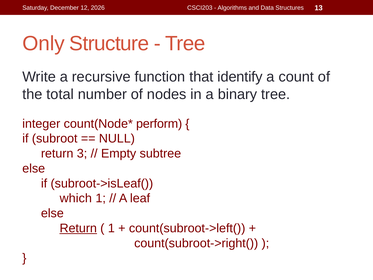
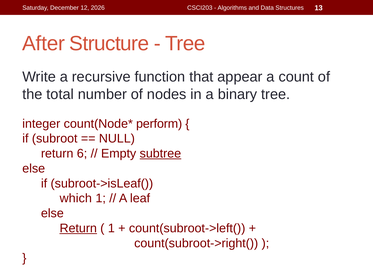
Only: Only -> After (44, 43)
identify: identify -> appear (240, 77)
3: 3 -> 6 (82, 153)
subtree underline: none -> present (160, 153)
